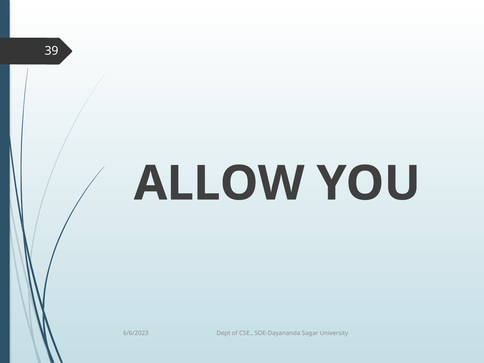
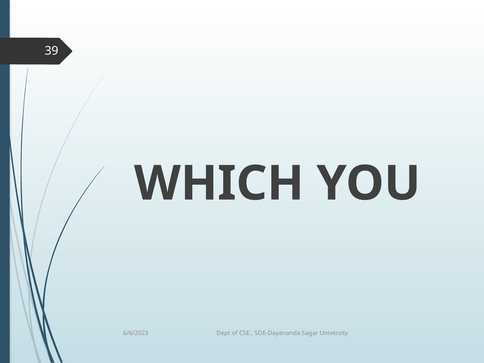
ALLOW: ALLOW -> WHICH (219, 184)
